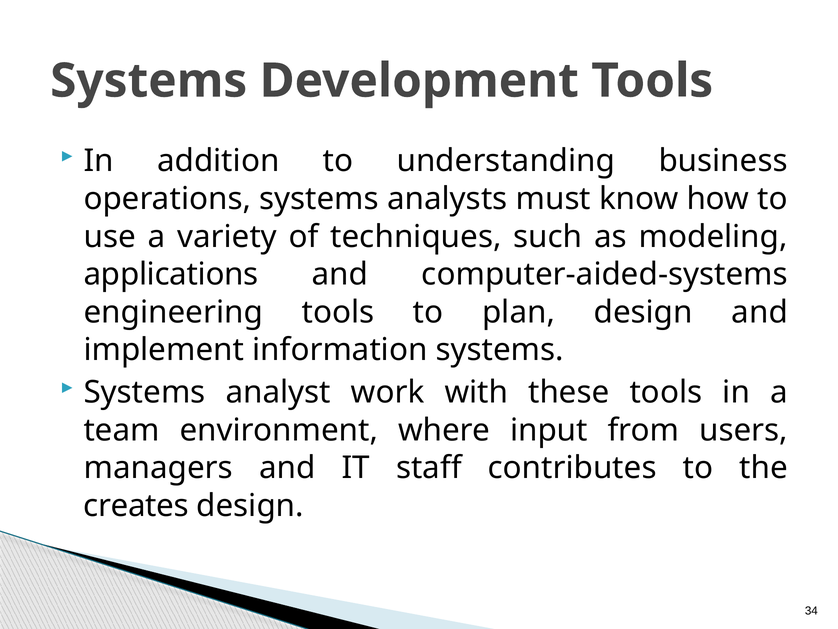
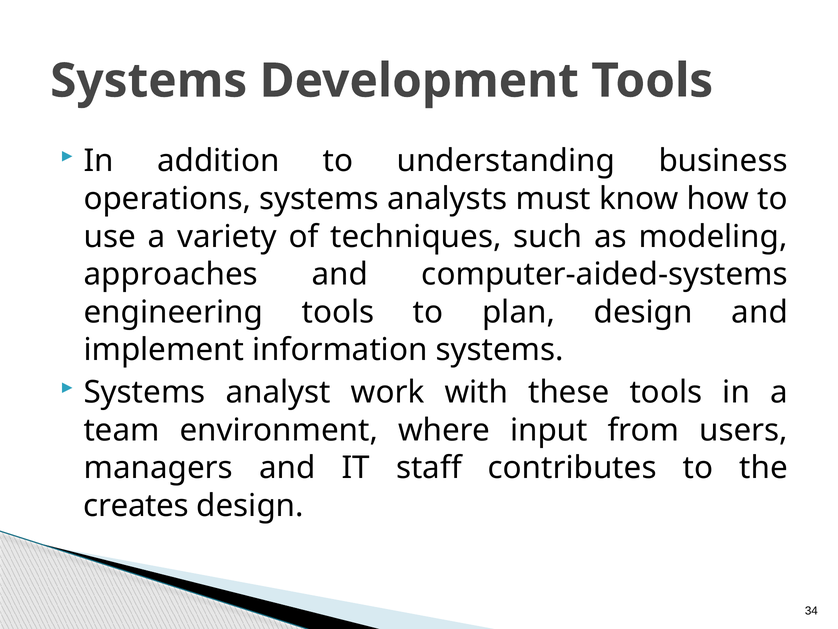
applications: applications -> approaches (171, 274)
